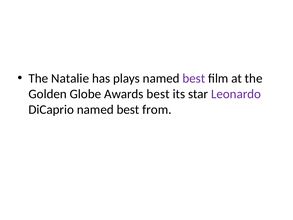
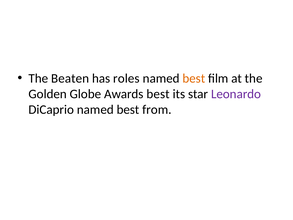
Natalie: Natalie -> Beaten (70, 78)
plays: plays -> roles (126, 78)
best colour: purple -> orange (194, 78)
